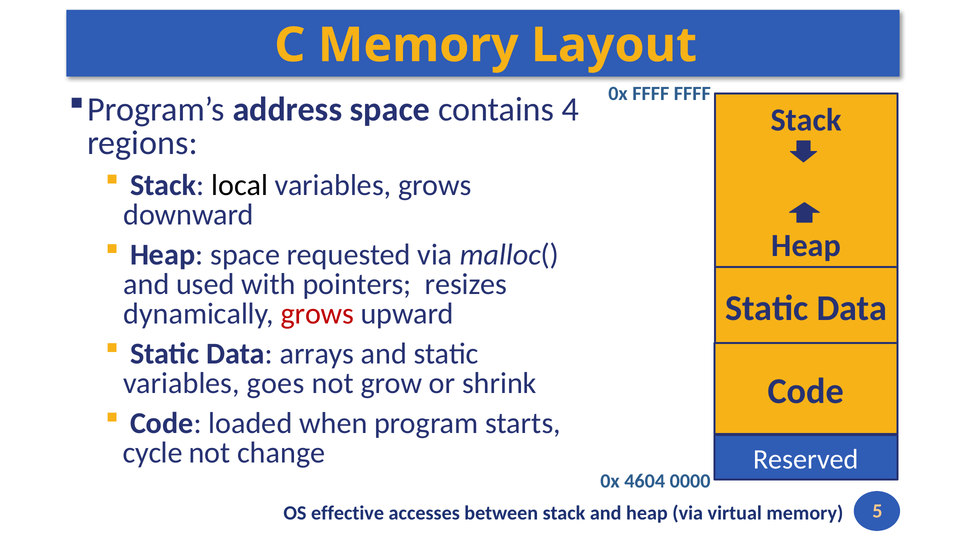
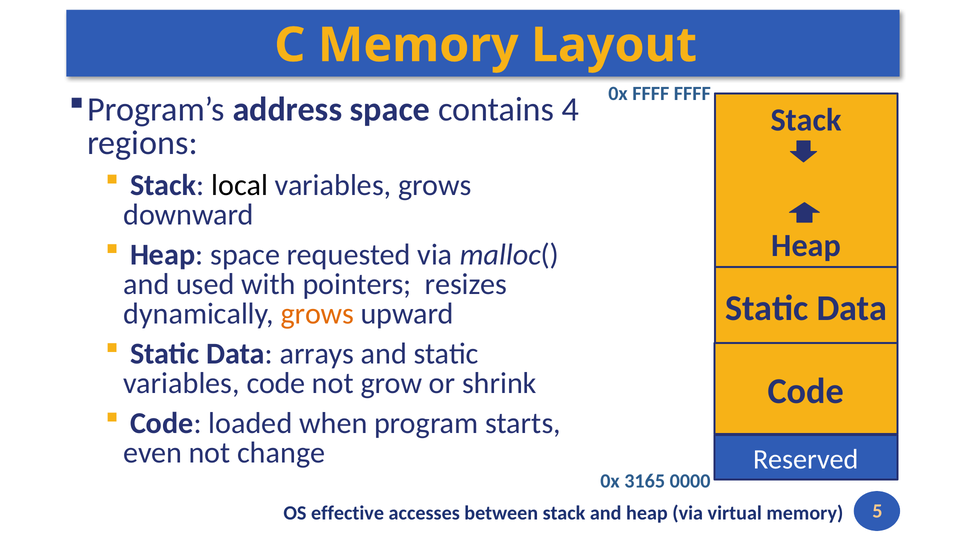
grows colour: red -> orange (317, 313)
variables goes: goes -> code (276, 383)
cycle: cycle -> even (153, 452)
4604: 4604 -> 3165 (645, 481)
